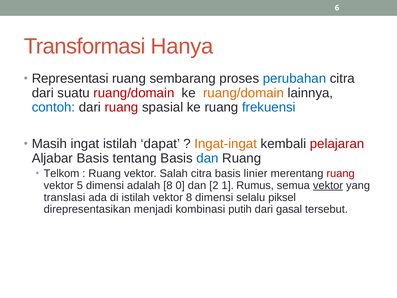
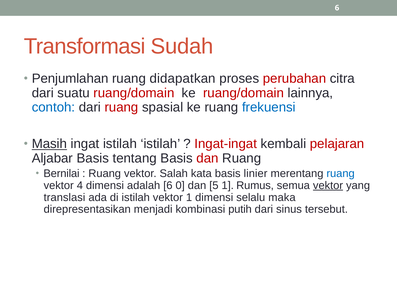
Hanya: Hanya -> Sudah (182, 46)
Representasi: Representasi -> Penjumlahan (70, 79)
sembarang: sembarang -> didapatkan (183, 79)
perubahan colour: blue -> red (294, 79)
ruang/domain colour: orange -> red (243, 93)
Masih underline: none -> present (49, 144)
istilah dapat: dapat -> istilah (160, 144)
Ingat-ingat colour: orange -> red (226, 144)
dan colour: blue -> red (207, 158)
Telkom: Telkom -> Bernilai (62, 173)
Salah citra: citra -> kata (201, 173)
ruang colour: red -> blue (341, 173)
5: 5 -> 4 (80, 185)
adalah 8: 8 -> 6 (168, 185)
2: 2 -> 5 (214, 185)
vektor 8: 8 -> 1 (189, 197)
piksel: piksel -> maka (282, 197)
gasal: gasal -> sinus (289, 209)
